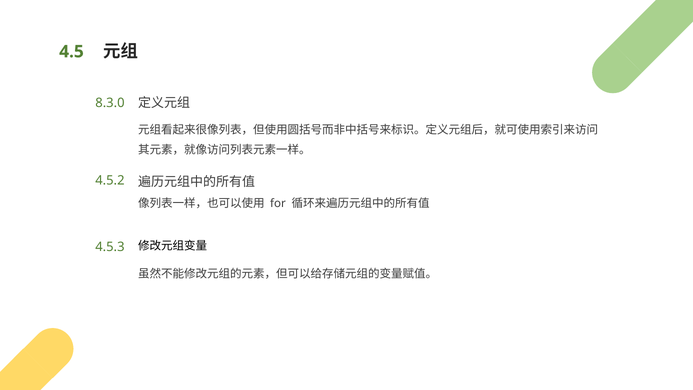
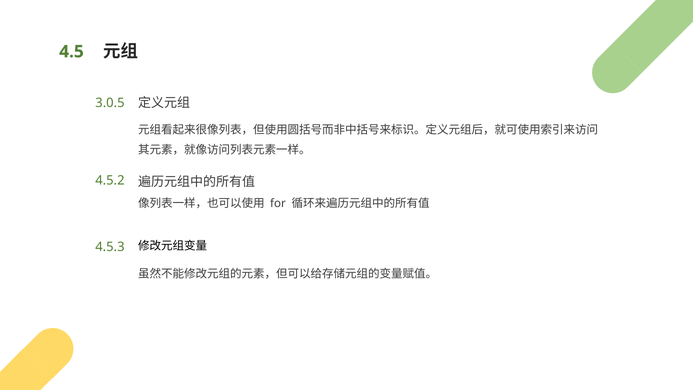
8.3.0: 8.3.0 -> 3.0.5 (110, 103)
